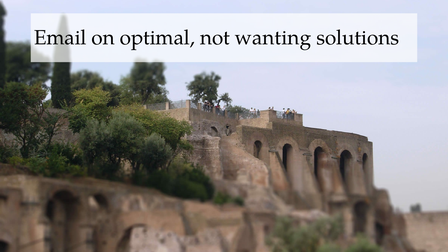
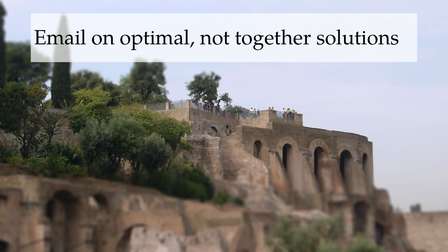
wanting: wanting -> together (273, 38)
